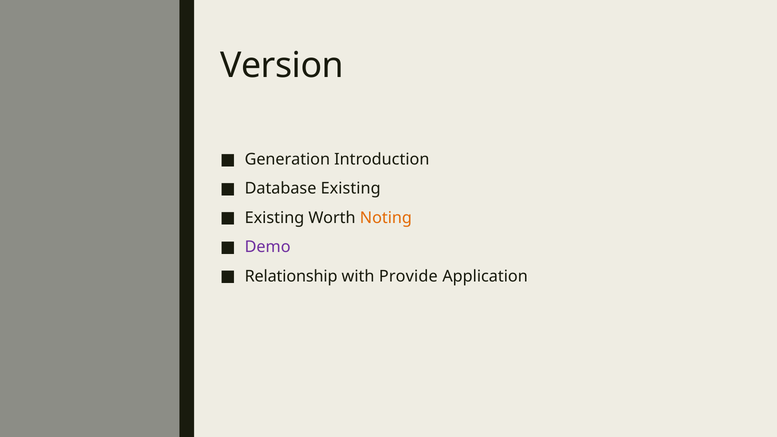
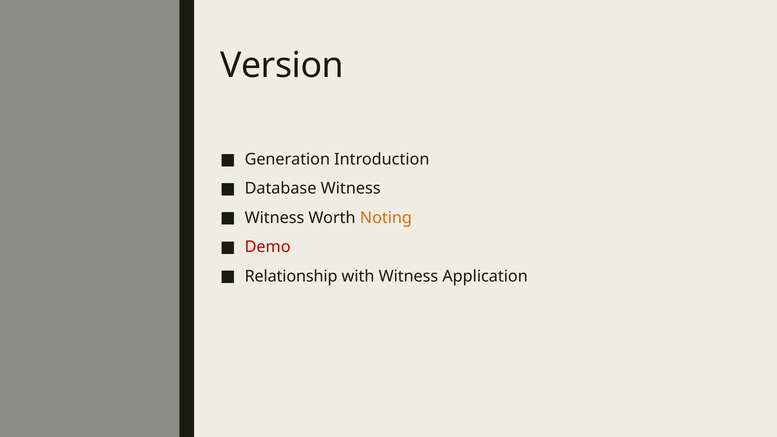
Database Existing: Existing -> Witness (351, 189)
Existing: Existing -> Witness (274, 218)
Demo colour: purple -> red (268, 247)
with Provide: Provide -> Witness (408, 276)
